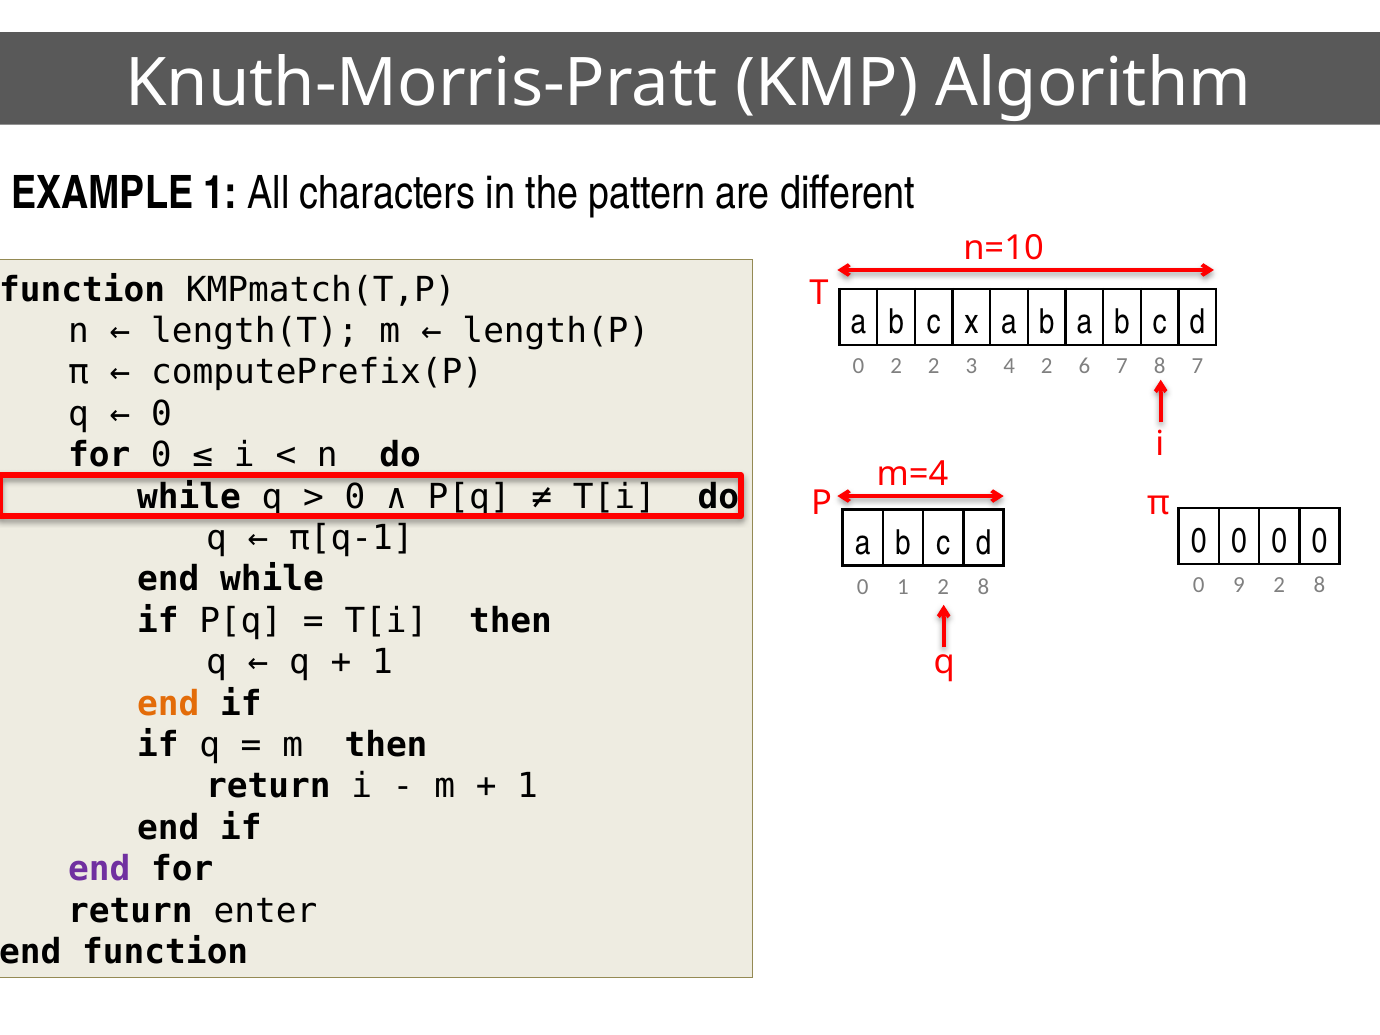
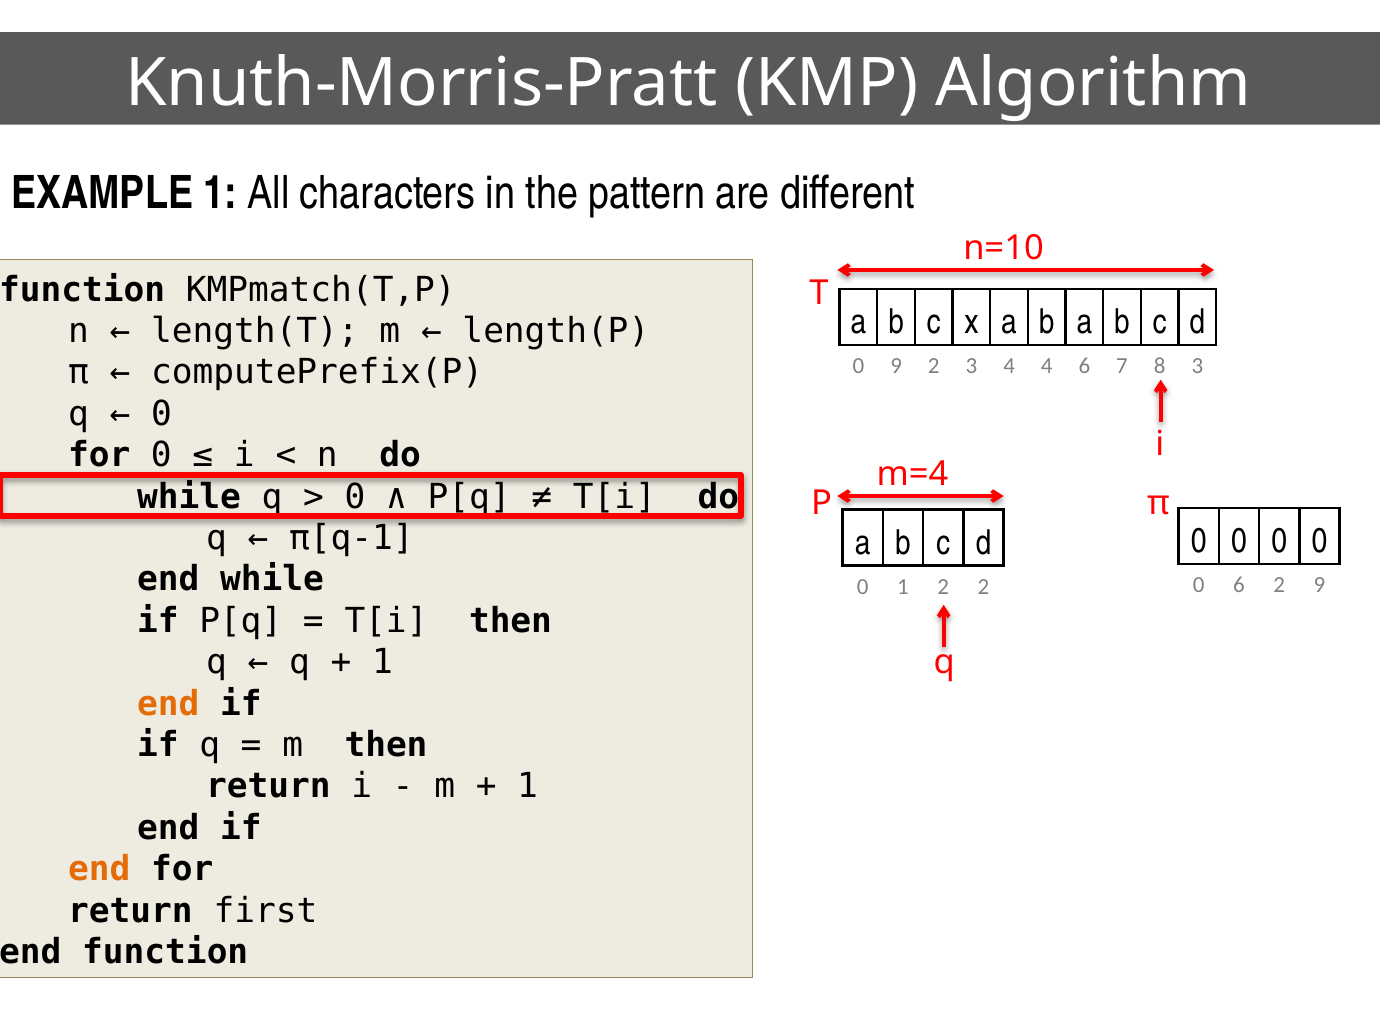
0 2: 2 -> 9 (896, 366)
4 2: 2 -> 4 (1047, 366)
7: 7 -> 3 (1197, 366)
0 9: 9 -> 6 (1239, 585)
8: 8 -> 9 (1320, 585)
1 2 8: 8 -> 2 (983, 587)
end colour: purple -> orange (99, 869)
enter: enter -> first (265, 911)
